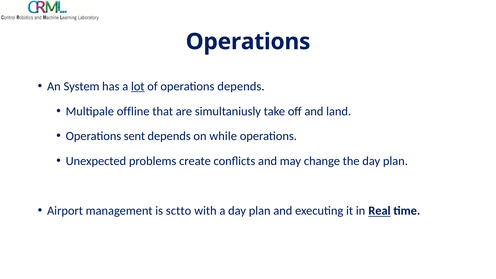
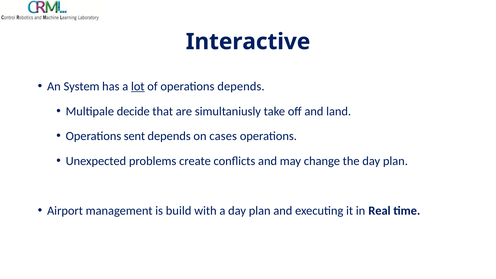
Operations: Operations -> Interactive (248, 42)
offline: offline -> decide (133, 111)
while: while -> cases (223, 136)
sctto: sctto -> build (179, 211)
Real underline: present -> none (380, 211)
